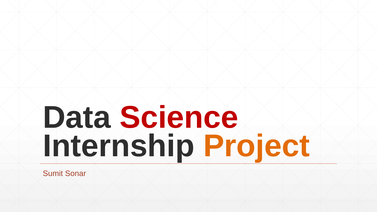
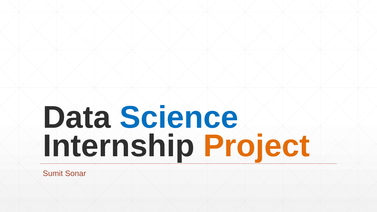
Science colour: red -> blue (179, 118)
